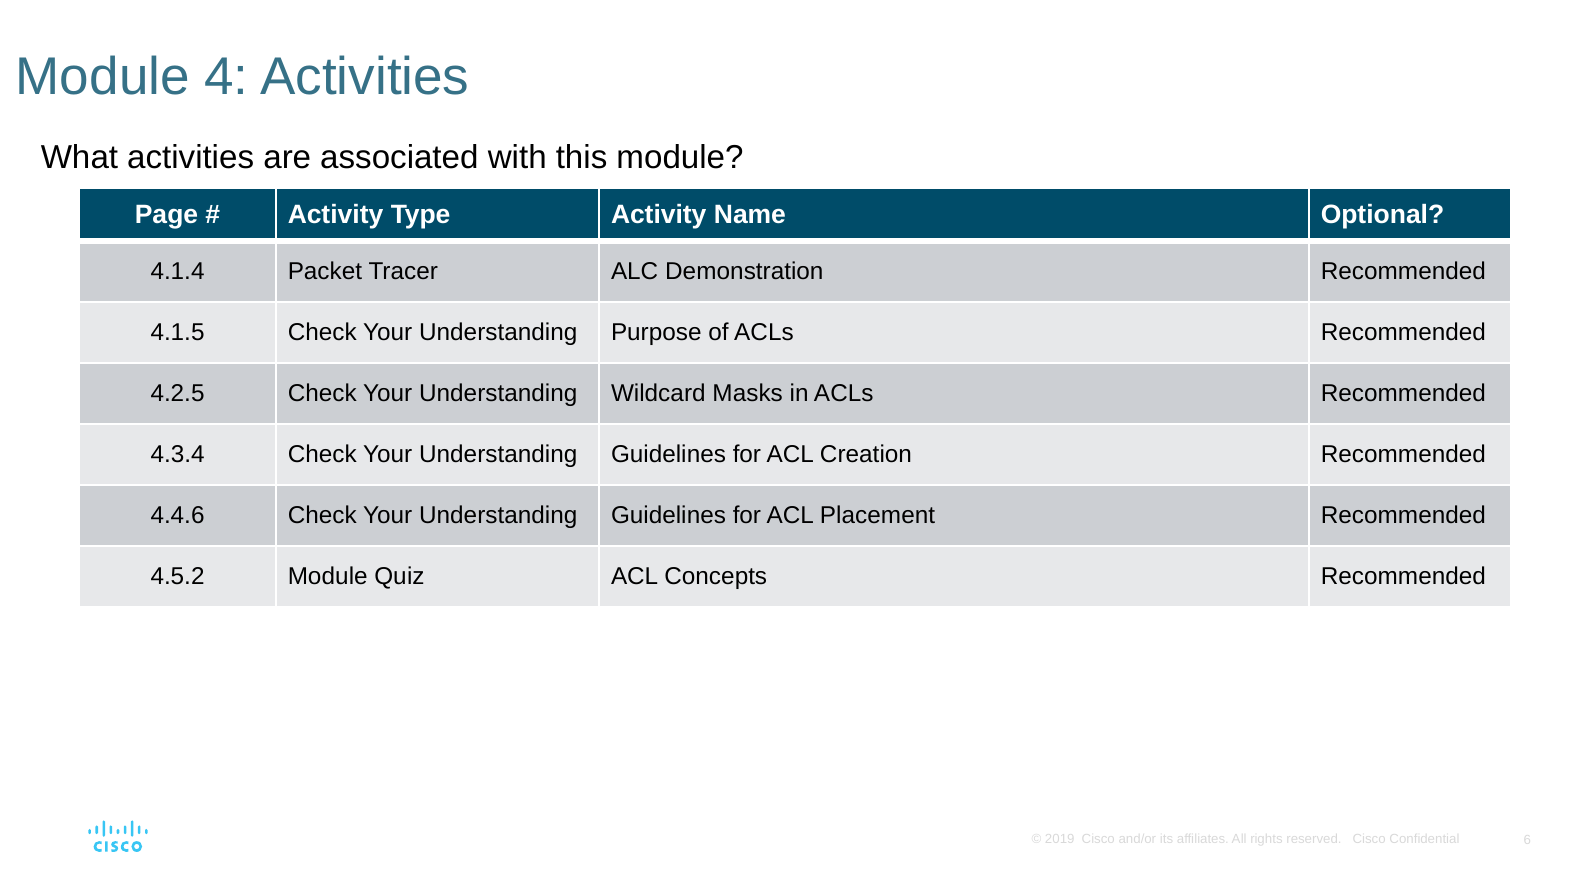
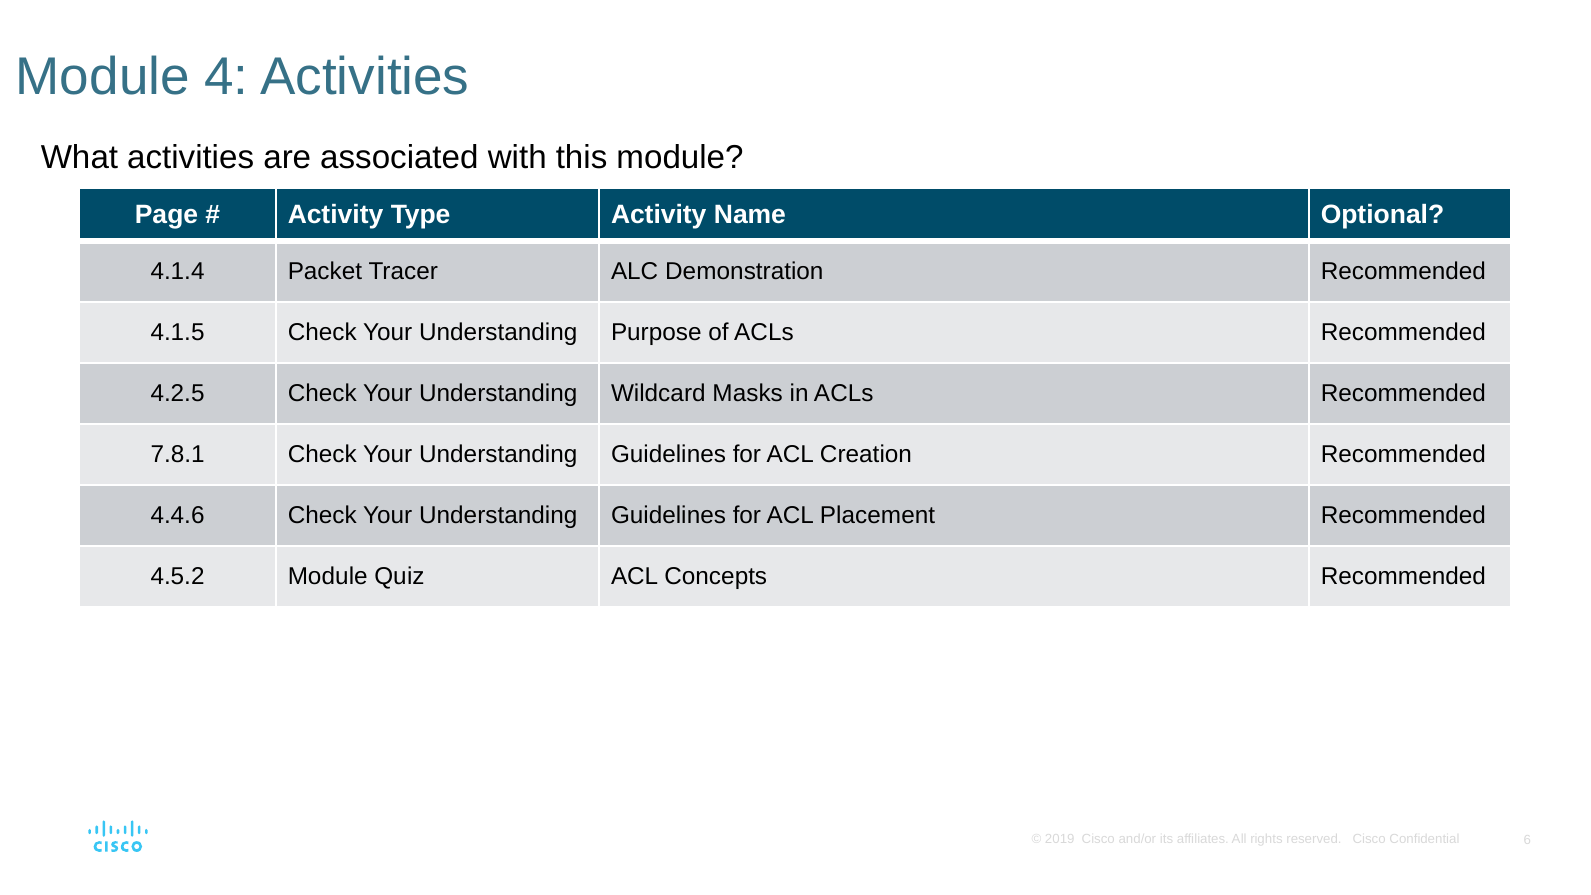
4.3.4: 4.3.4 -> 7.8.1 (178, 455)
